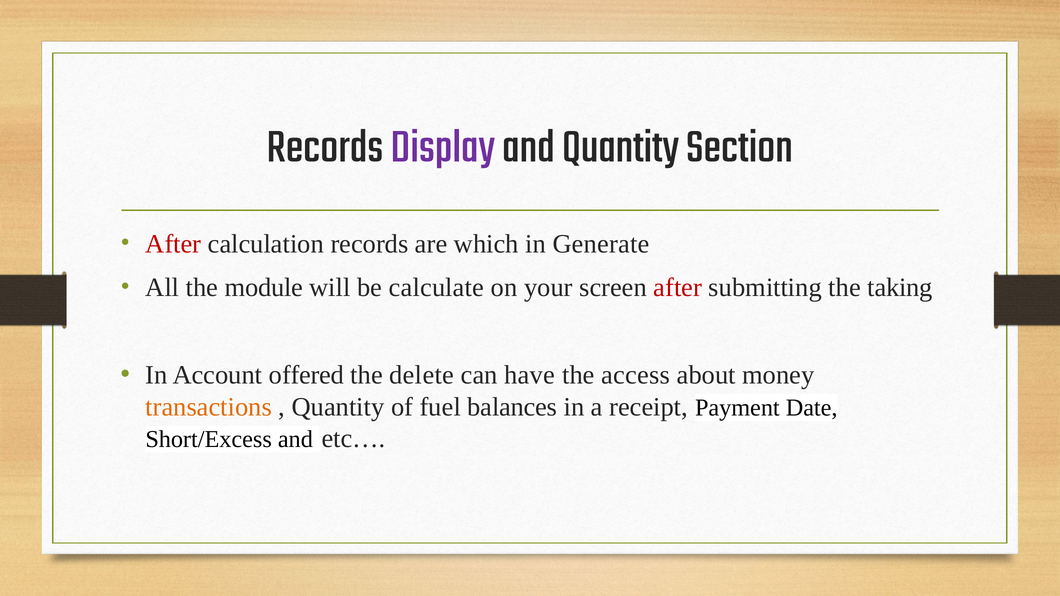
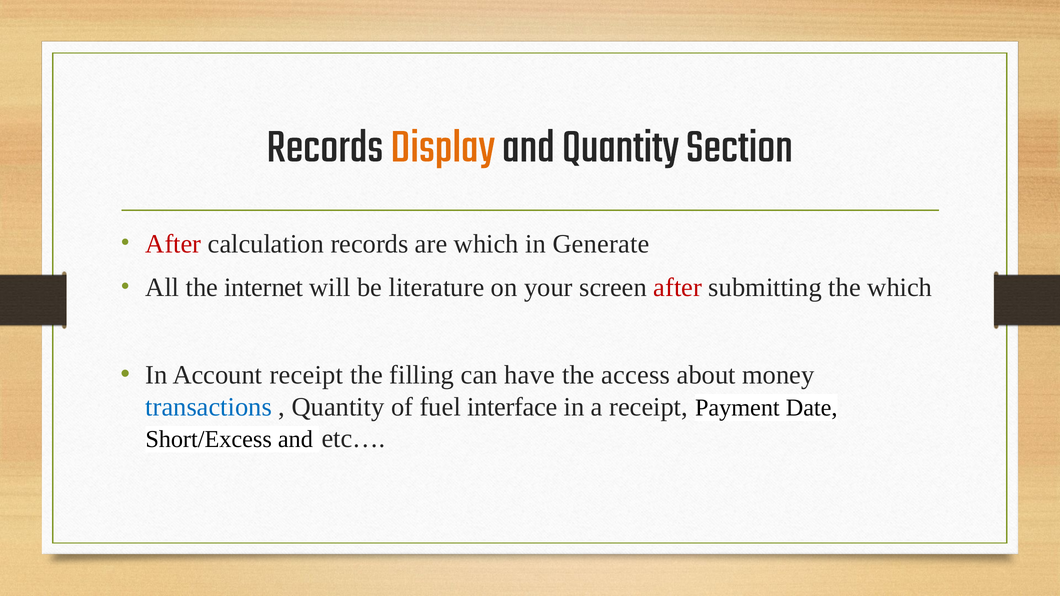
Display colour: purple -> orange (443, 145)
module: module -> internet (264, 288)
calculate: calculate -> literature (437, 288)
the taking: taking -> which (900, 288)
Account offered: offered -> receipt (306, 375)
delete: delete -> filling (422, 375)
transactions colour: orange -> blue (209, 407)
balances: balances -> interface (512, 407)
